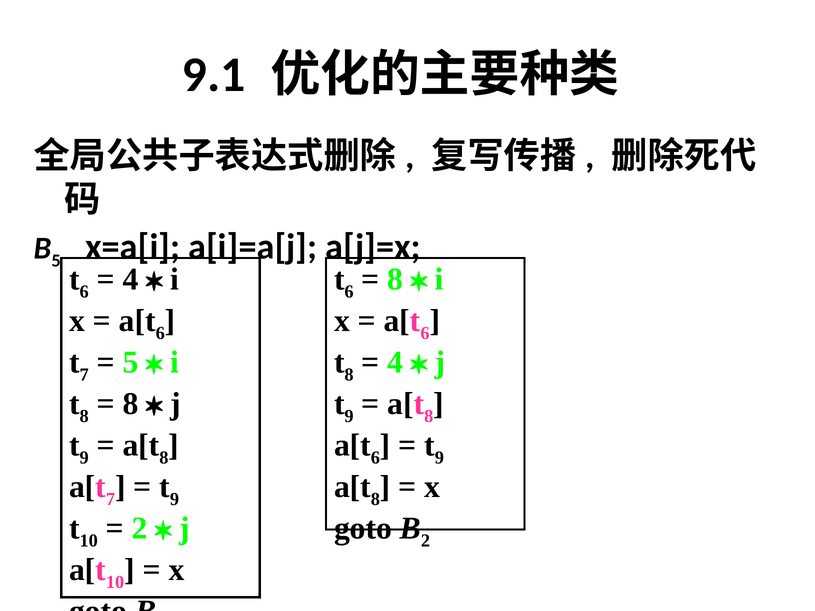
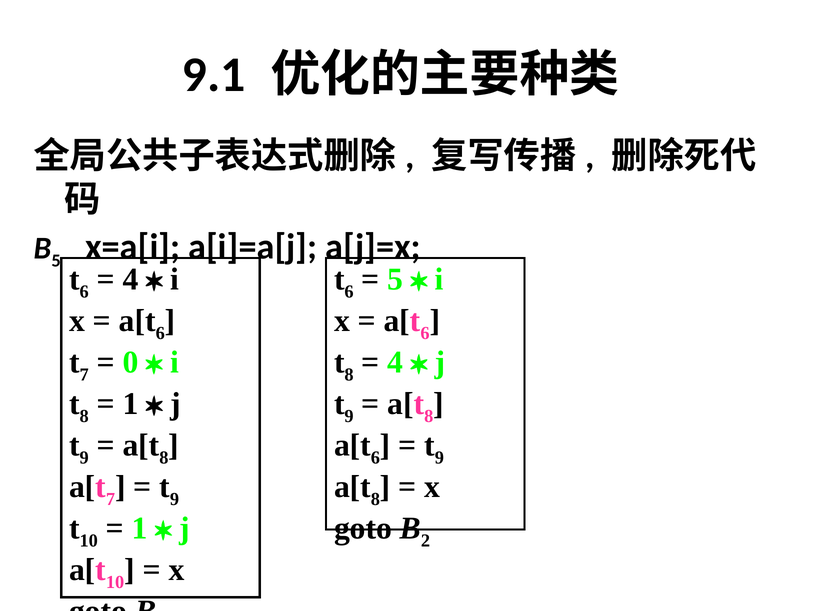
8: 8 -> 5 (395, 279)
5: 5 -> 0 (130, 362)
8: 8 -> 1 (130, 404)
2: 2 -> 1 (140, 529)
